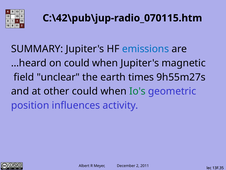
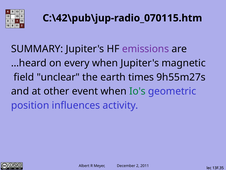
emissions colour: blue -> purple (146, 49)
on could: could -> every (77, 63)
other could: could -> event (85, 91)
